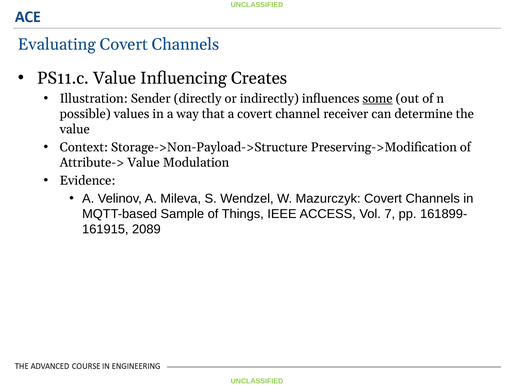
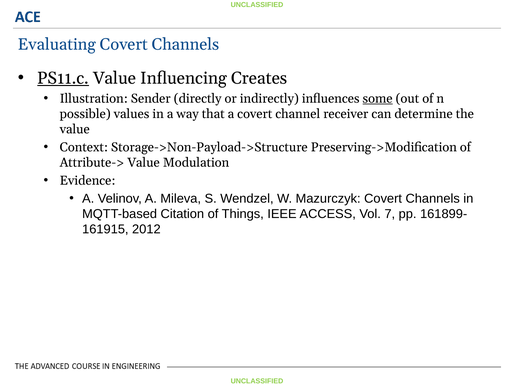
PS11.c underline: none -> present (63, 78)
Sample: Sample -> Citation (182, 214)
2089: 2089 -> 2012 (146, 230)
